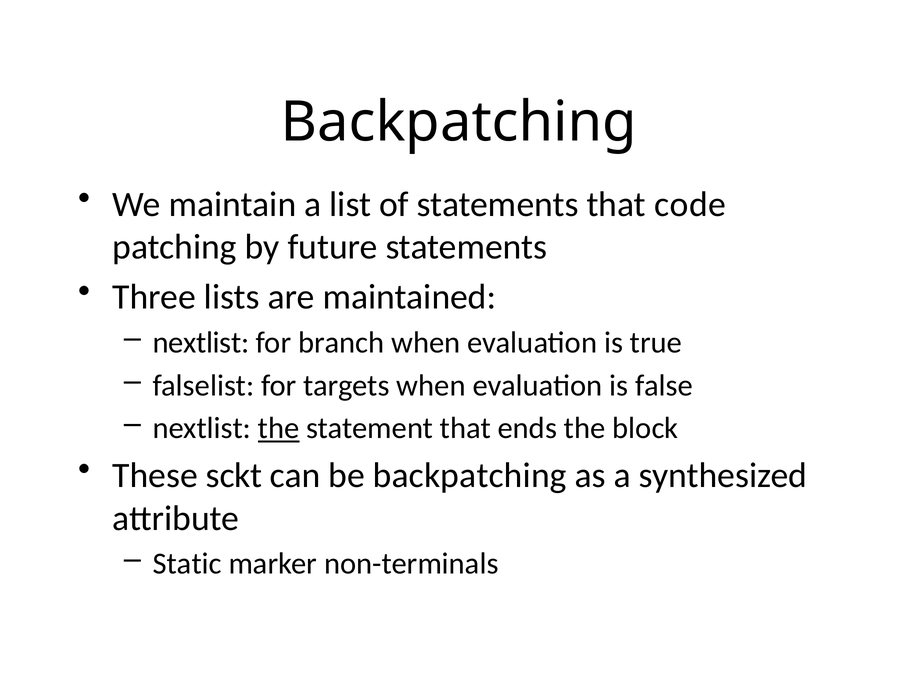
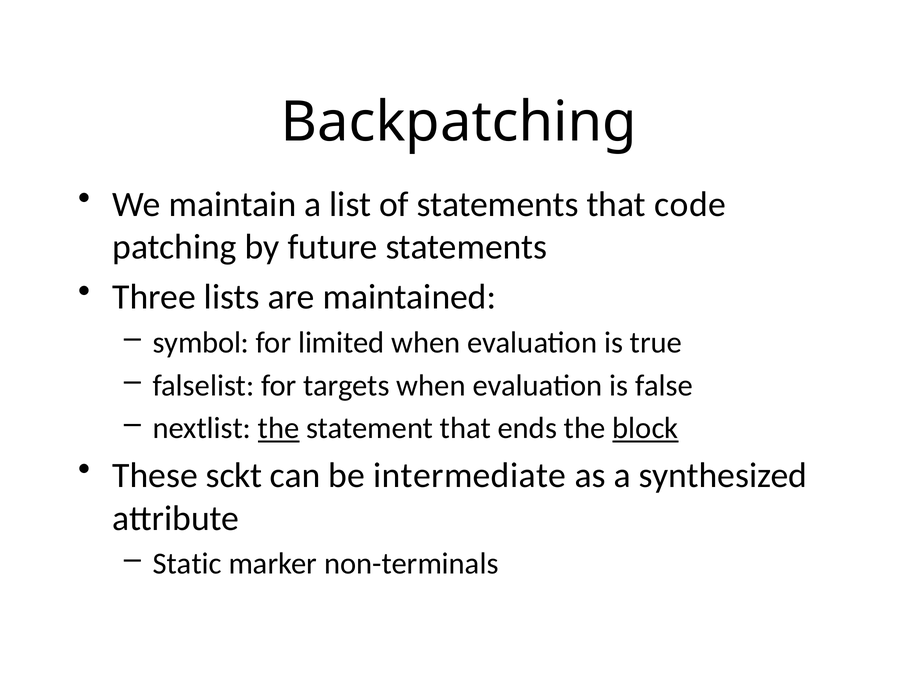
nextlist: nextlist -> symbol (201, 343)
branch: branch -> limited (341, 343)
block underline: none -> present (645, 429)
be backpatching: backpatching -> intermediate (470, 476)
